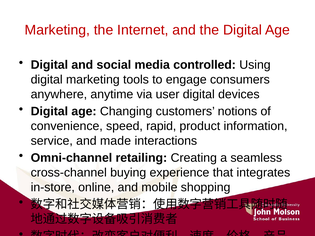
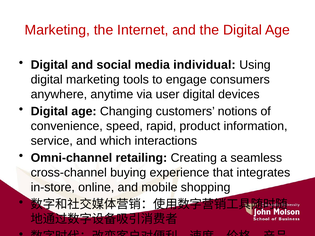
controlled: controlled -> individual (204, 65)
made: made -> which (116, 141)
